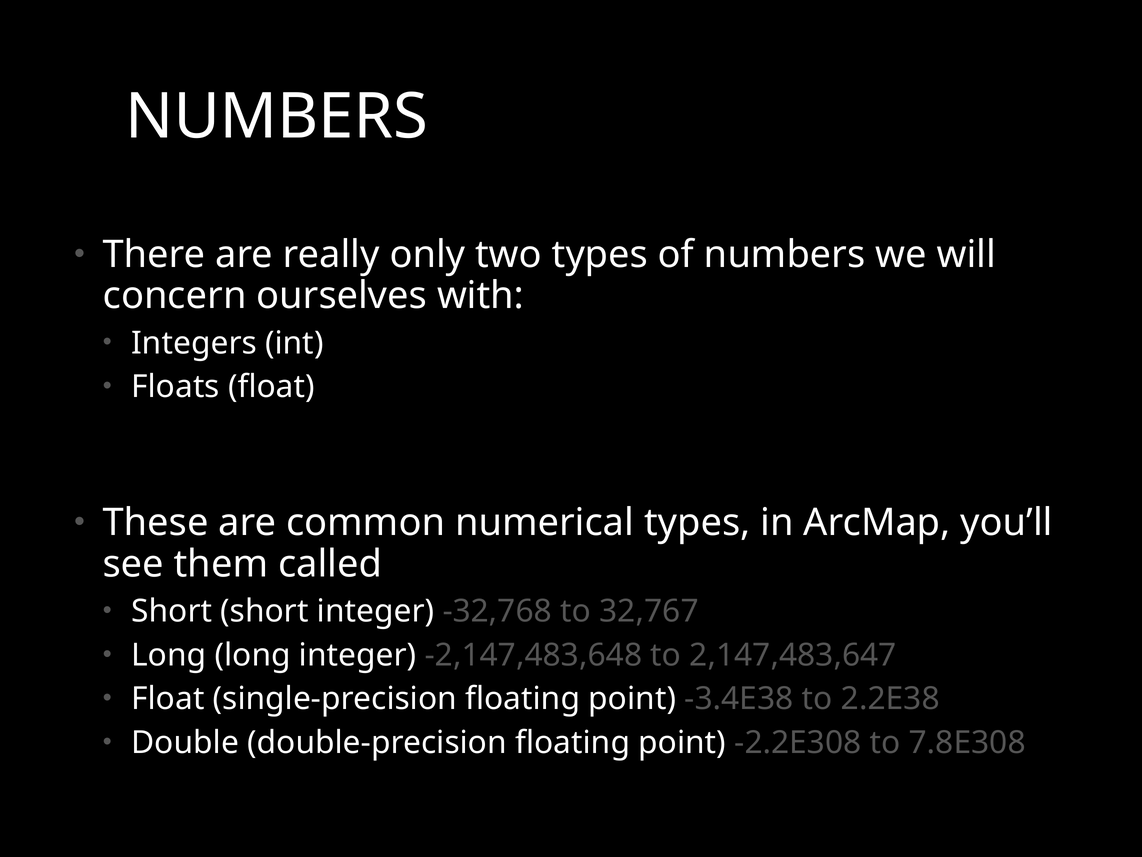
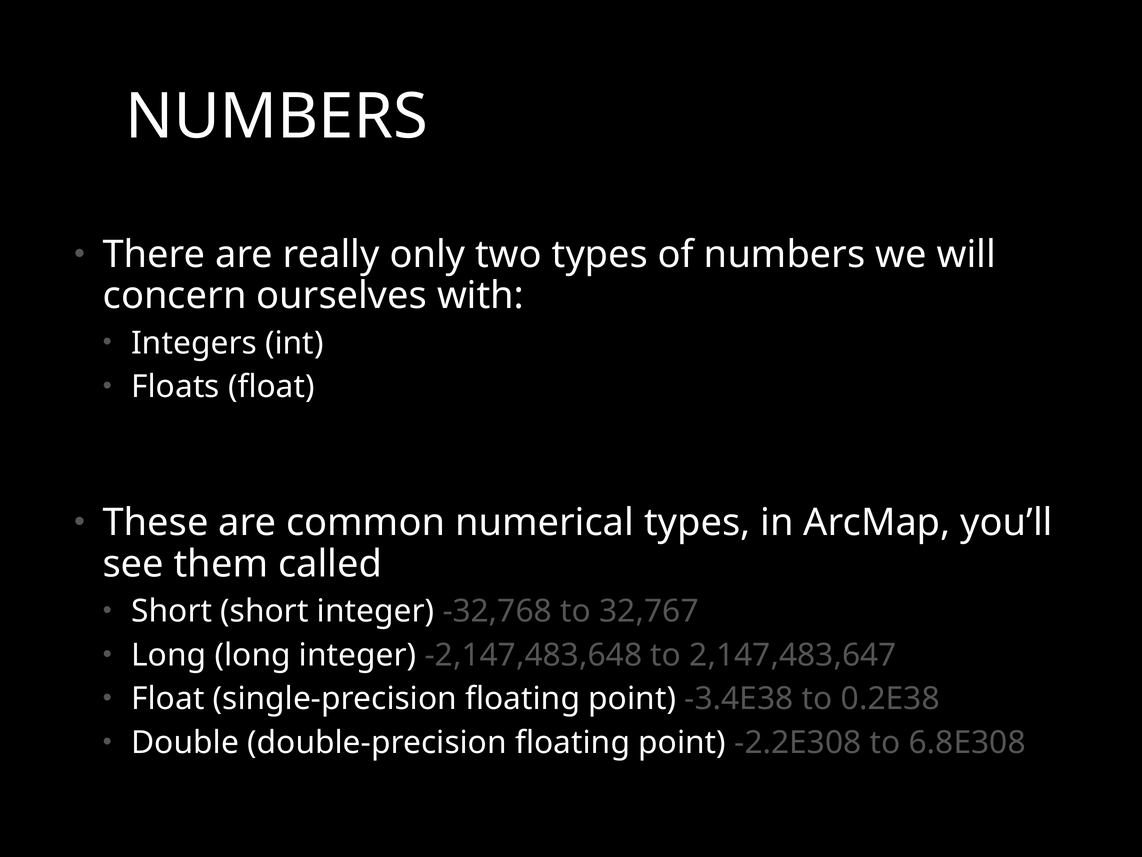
2.2E38: 2.2E38 -> 0.2E38 (890, 699)
7.8E308: 7.8E308 -> 6.8E308 (967, 742)
